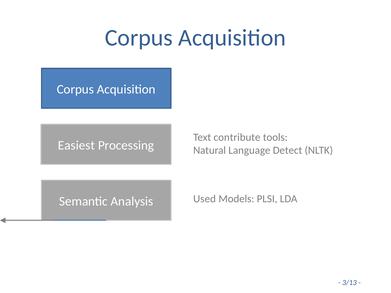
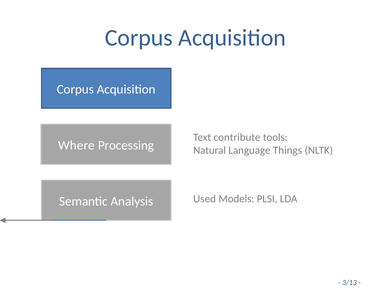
Easiest: Easiest -> Where (76, 145)
Detect: Detect -> Things (287, 150)
